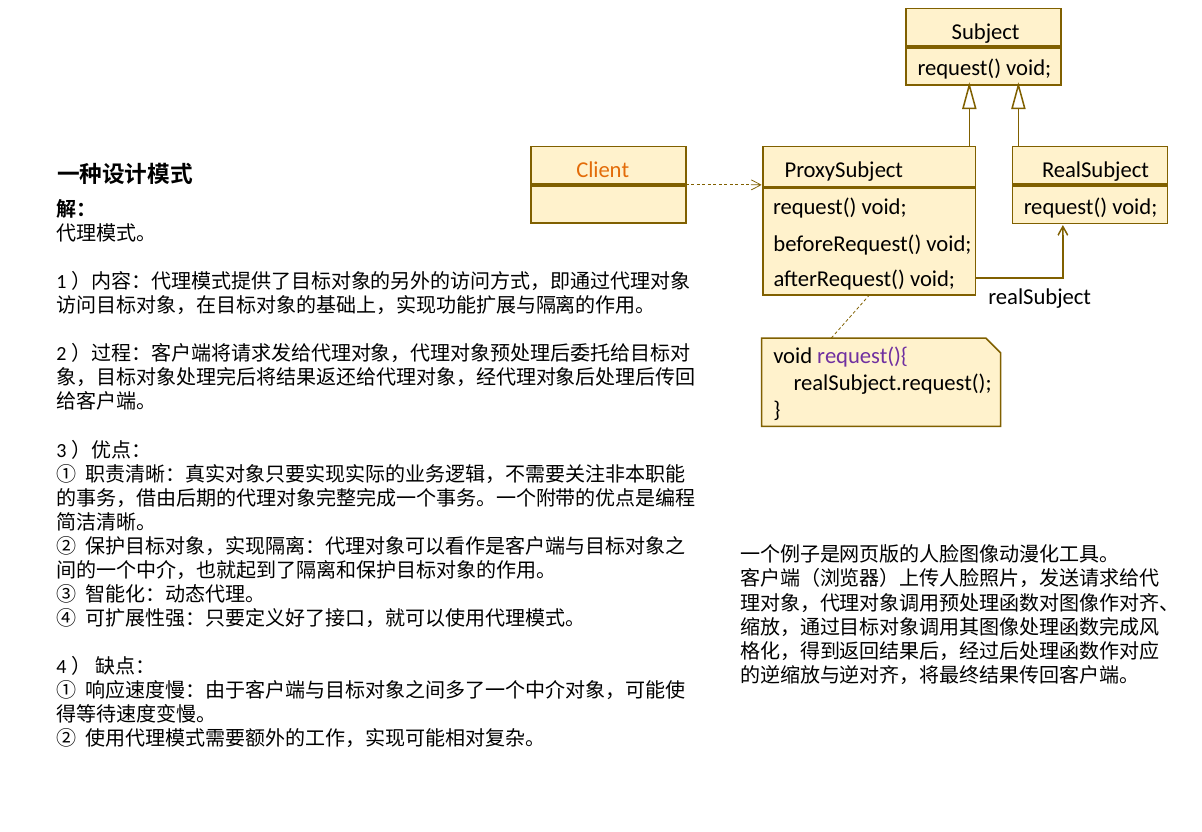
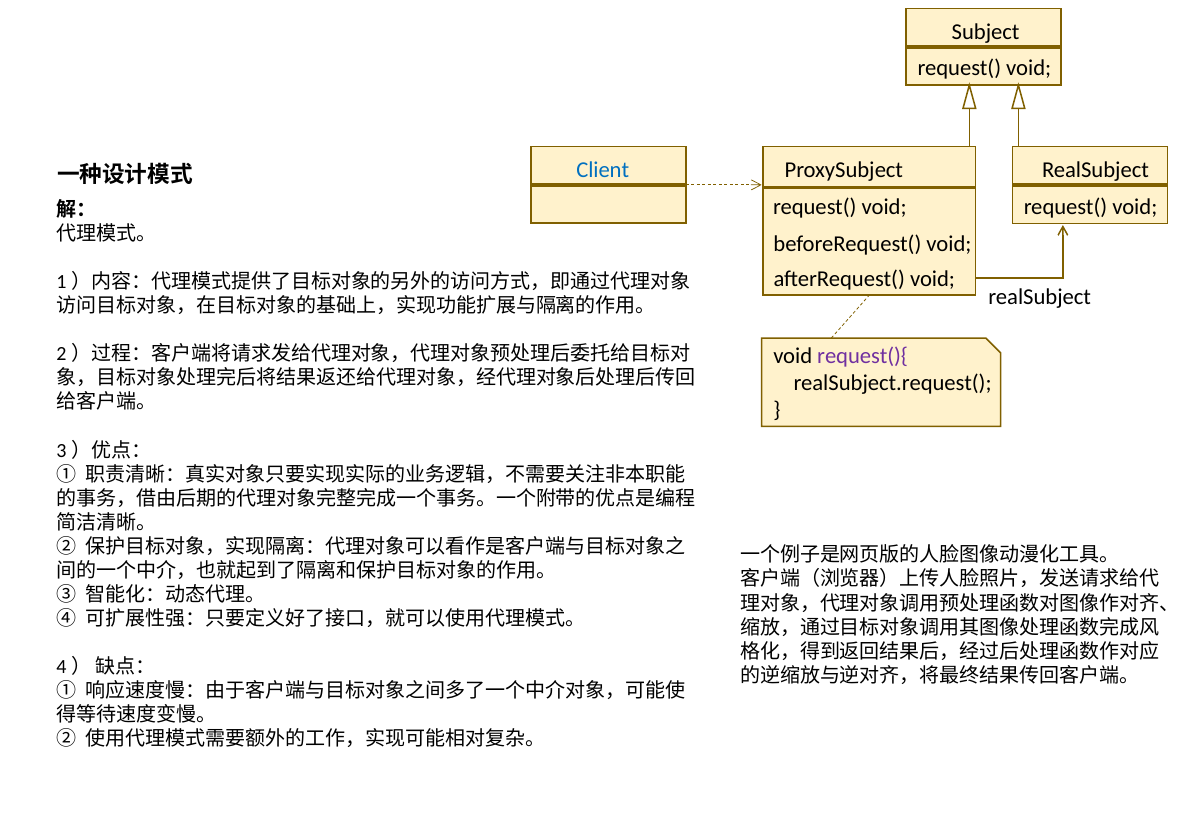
Client colour: orange -> blue (603, 170)
